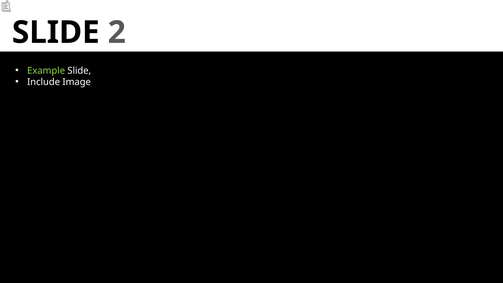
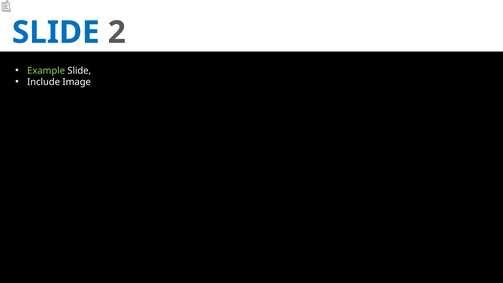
SLIDE colour: black -> blue (56, 32)
